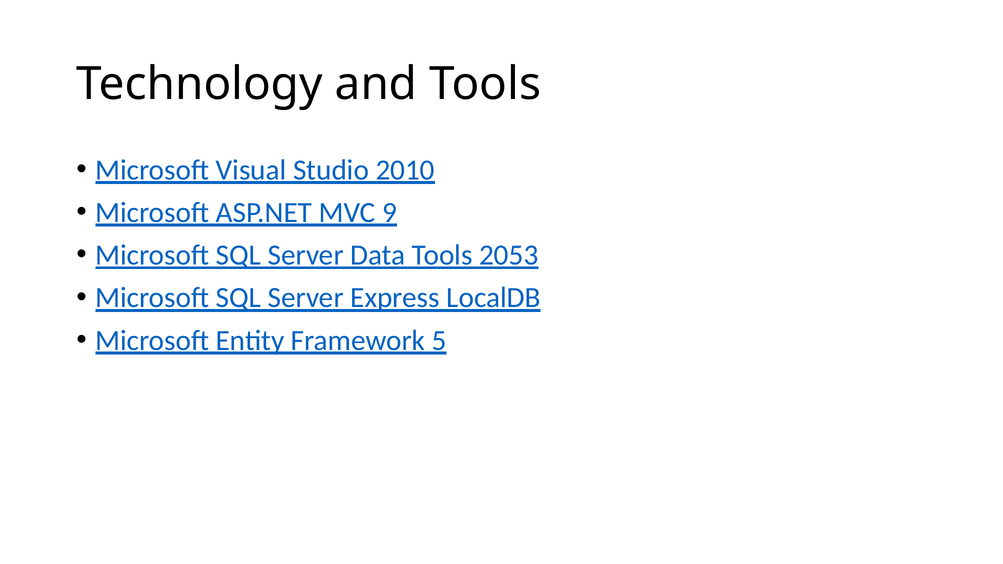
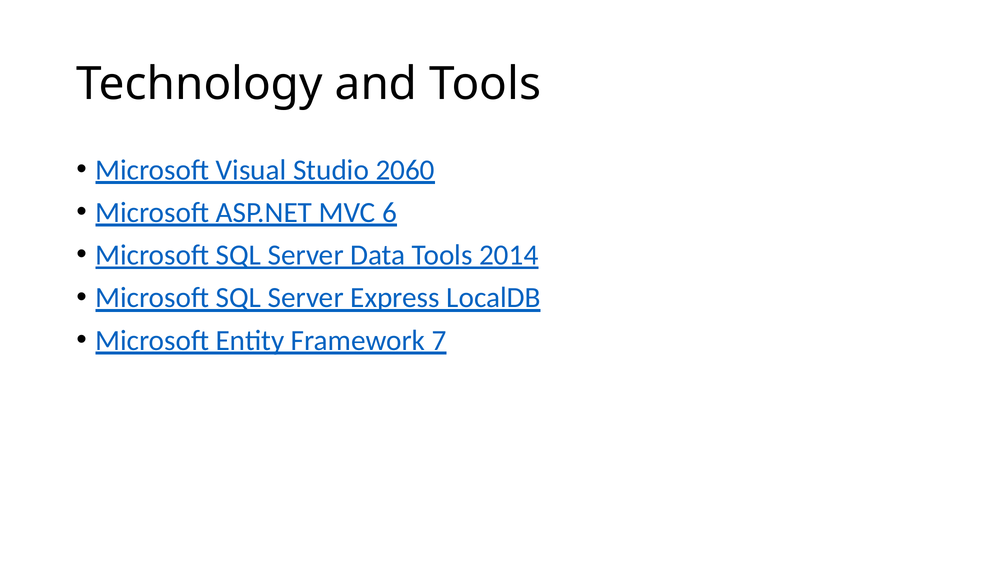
2010: 2010 -> 2060 (405, 170)
9: 9 -> 6 (390, 213)
2053: 2053 -> 2014 (509, 255)
5: 5 -> 7 (439, 340)
